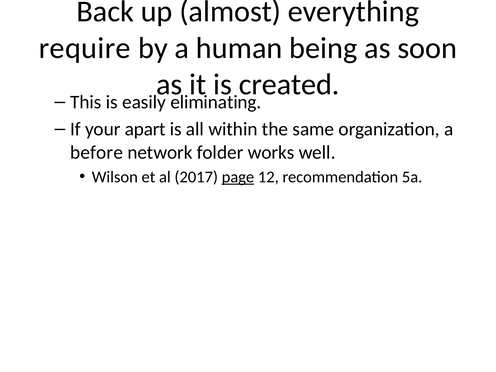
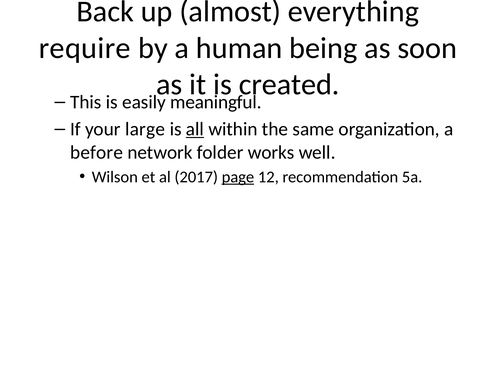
eliminating: eliminating -> meaningful (216, 102)
apart: apart -> large (145, 129)
all underline: none -> present (195, 129)
